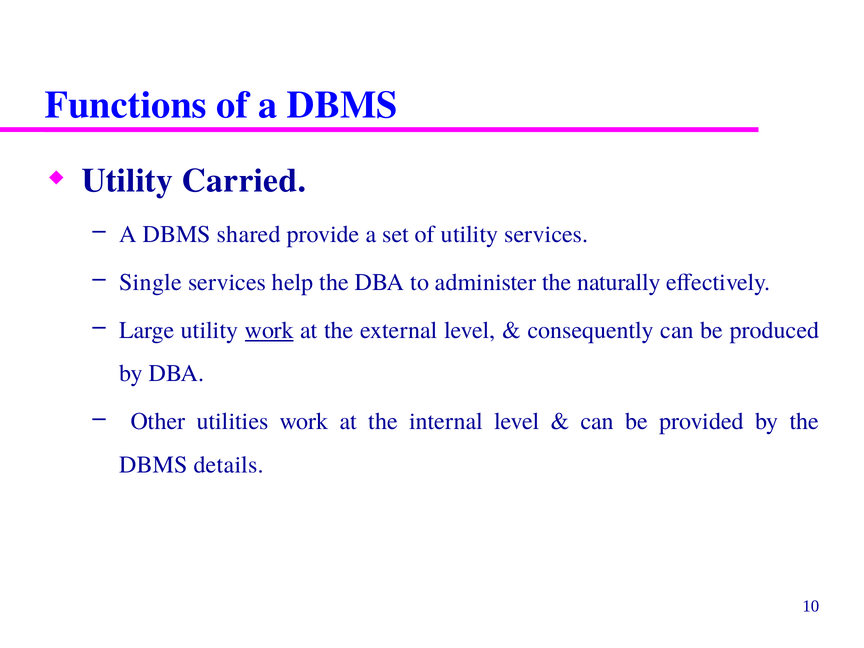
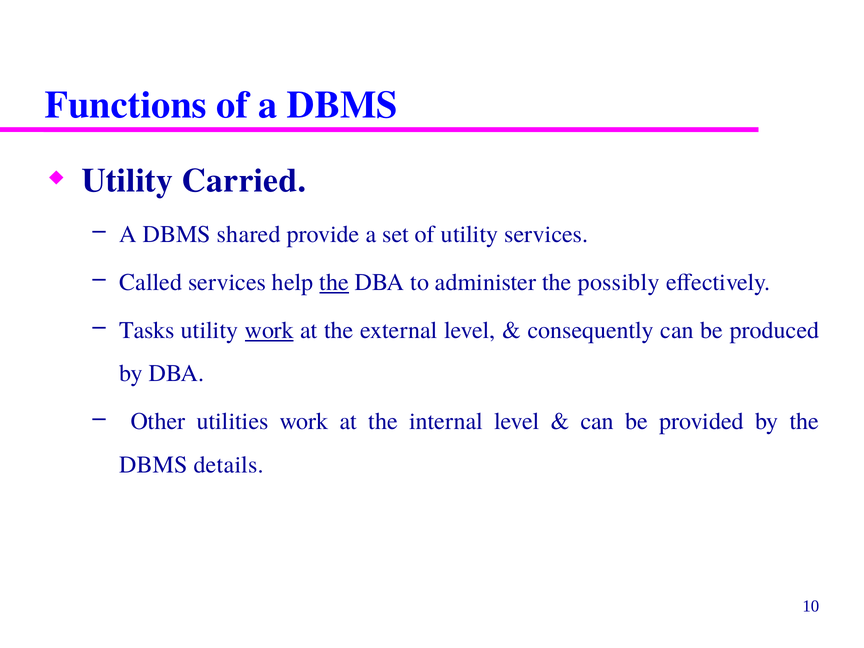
Single: Single -> Called (151, 282)
the underline: none -> present (334, 282)
naturally: naturally -> possibly (619, 282)
Large: Large -> Tasks (147, 330)
